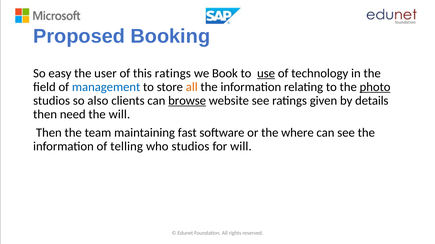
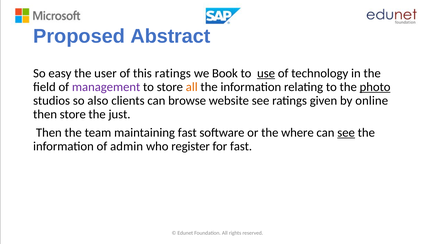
Booking: Booking -> Abstract (170, 37)
management colour: blue -> purple (106, 87)
browse underline: present -> none (187, 101)
details: details -> online (372, 101)
then need: need -> store (73, 115)
the will: will -> just (120, 115)
see underline: none -> present (346, 133)
telling: telling -> admin (127, 147)
who studios: studios -> register (191, 147)
for will: will -> fast (241, 147)
